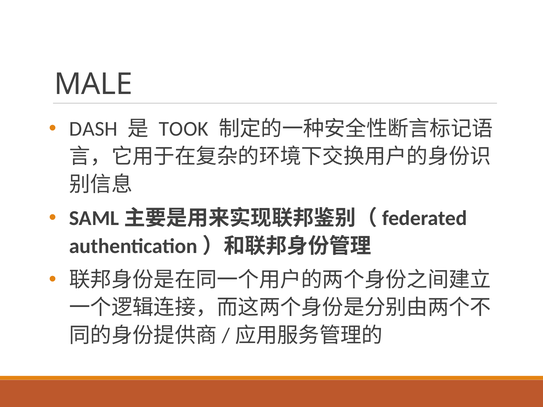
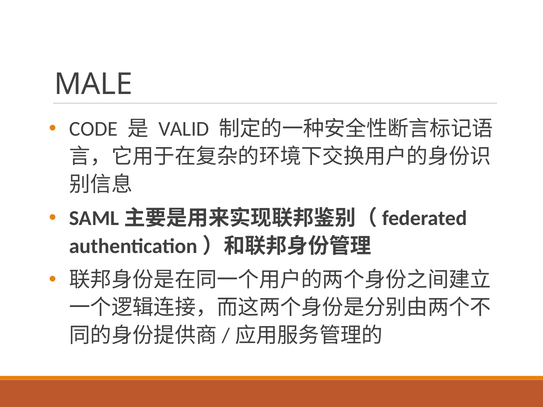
DASH: DASH -> CODE (94, 129)
TOOK: TOOK -> VALID (184, 129)
